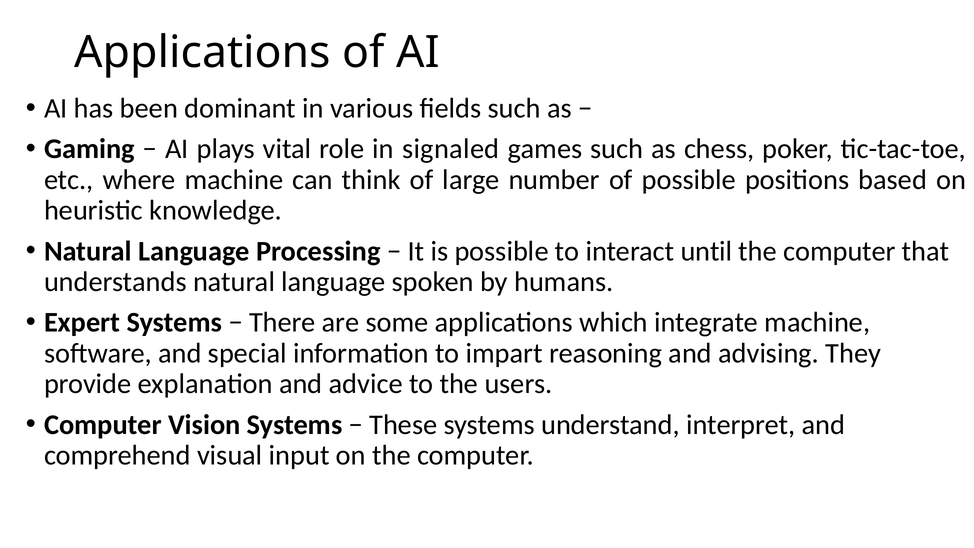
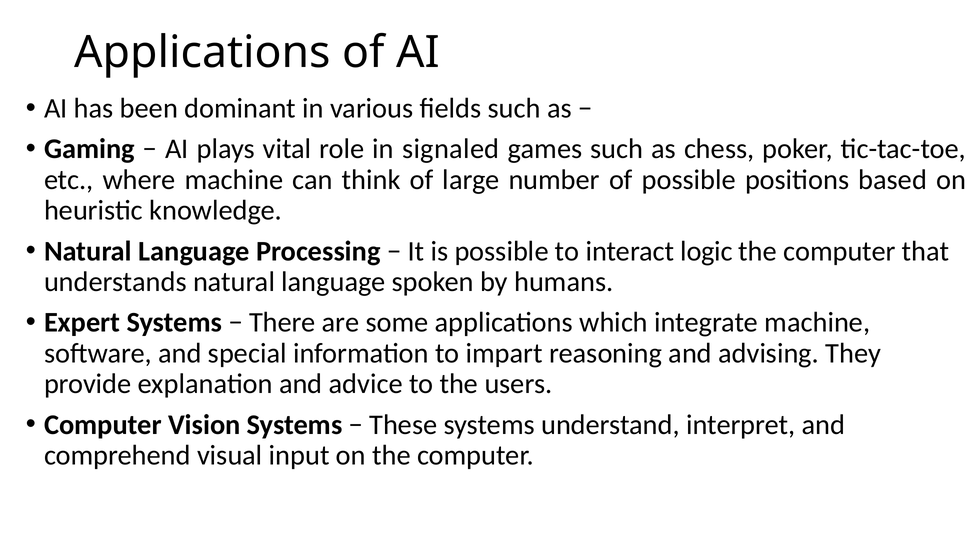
until: until -> logic (707, 251)
